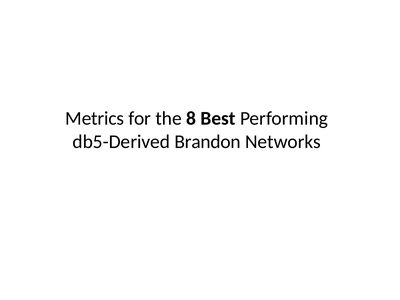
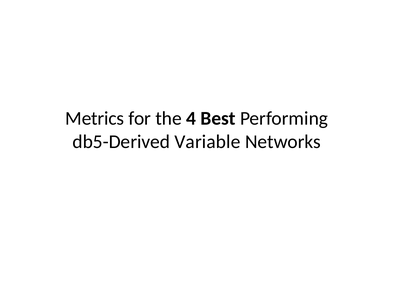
8: 8 -> 4 (191, 118)
Brandon: Brandon -> Variable (207, 142)
